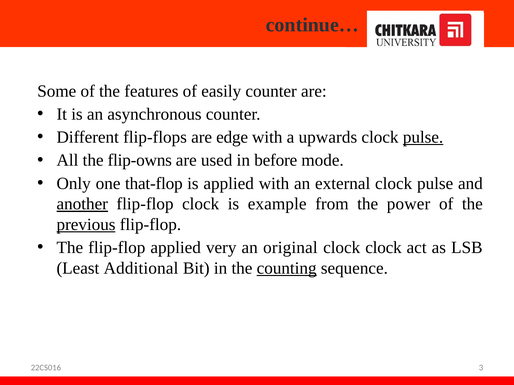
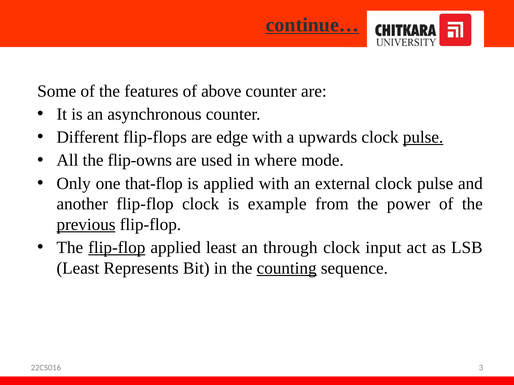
continue… underline: none -> present (312, 25)
easily: easily -> above (221, 91)
before: before -> where (276, 161)
another underline: present -> none (82, 204)
flip-flop underline: none -> present (117, 248)
applied very: very -> least (221, 248)
original: original -> through (290, 248)
clock clock: clock -> input (383, 248)
Additional: Additional -> Represents (141, 268)
